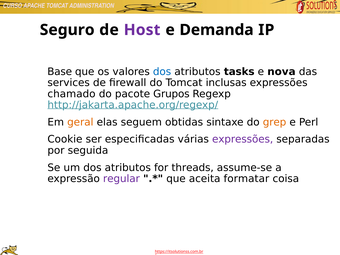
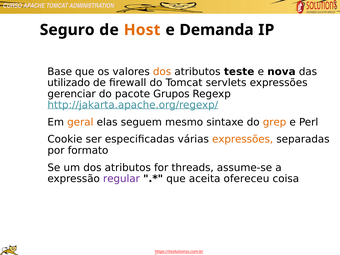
Host colour: purple -> orange (142, 30)
dos colour: blue -> orange (162, 72)
tasks: tasks -> teste (239, 72)
services: services -> utilizado (69, 83)
inclusas: inclusas -> servlets (226, 83)
chamado: chamado -> gerenciar (72, 94)
obtidas: obtidas -> mesmo (184, 122)
expressões colour: purple -> orange (243, 139)
seguida: seguida -> formato (88, 150)
formatar: formatar -> ofereceu (246, 179)
